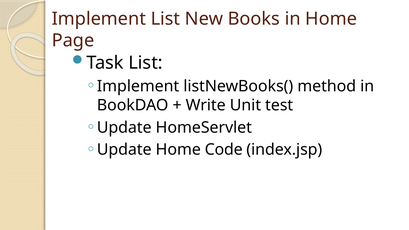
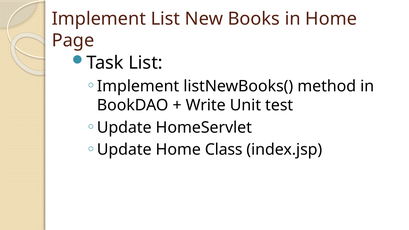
Code: Code -> Class (224, 150)
